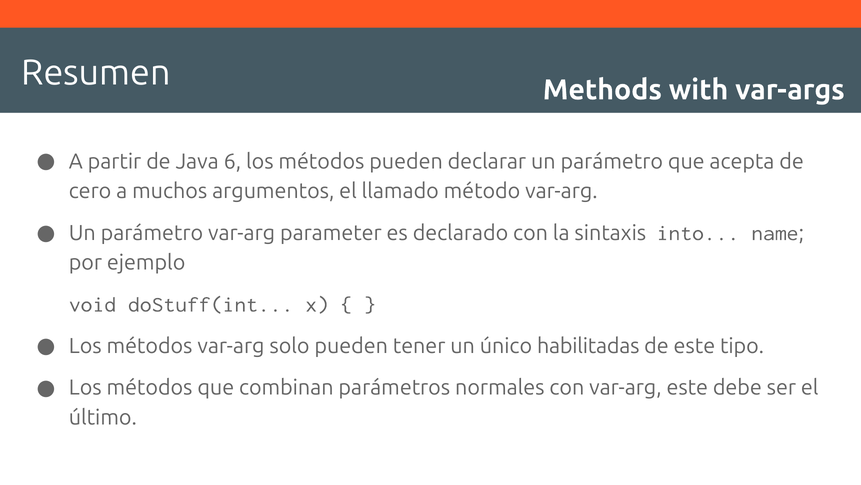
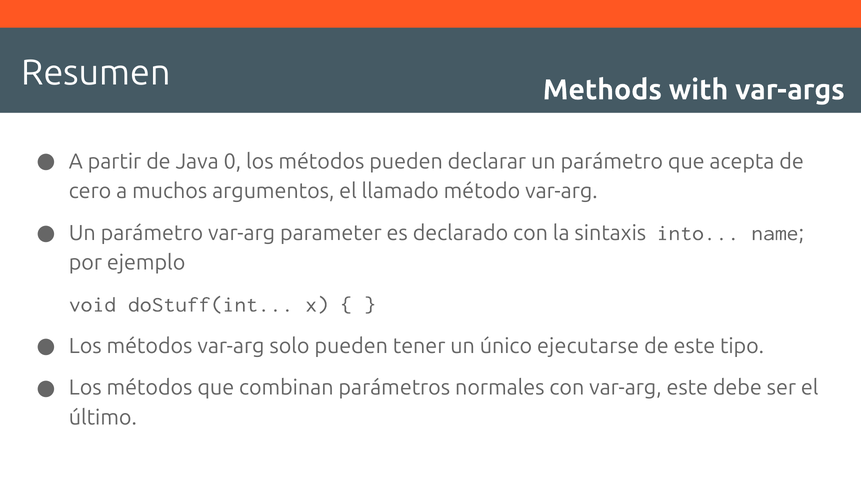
6: 6 -> 0 (232, 161)
habilitadas: habilitadas -> ejecutarse (588, 346)
